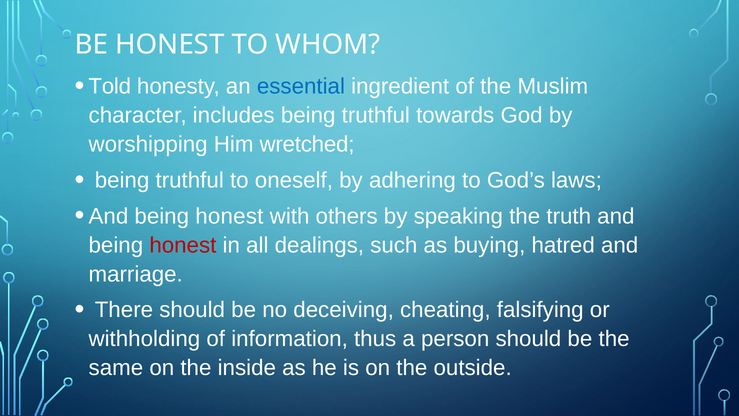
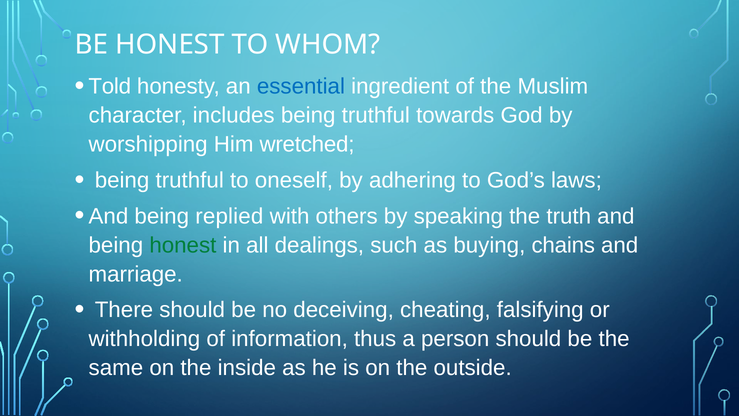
honest: honest -> replied (229, 216)
honest colour: red -> green (183, 245)
hatred: hatred -> chains (563, 245)
